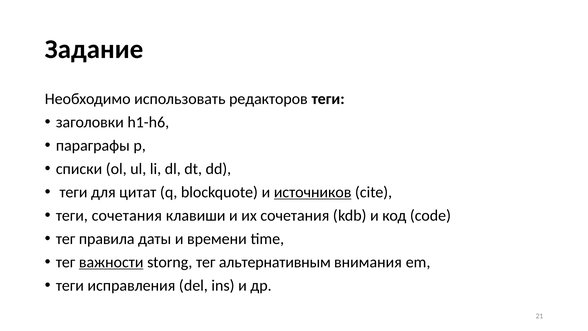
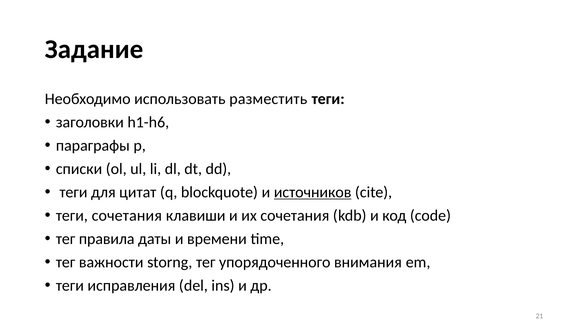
редакторов: редакторов -> разместить (268, 99)
важности underline: present -> none (111, 262)
альтернативным: альтернативным -> упорядоченного (275, 262)
